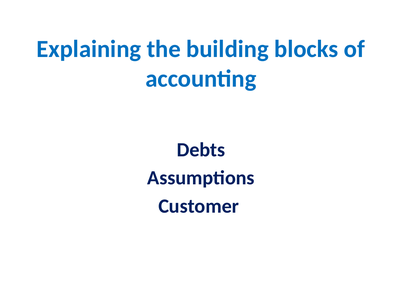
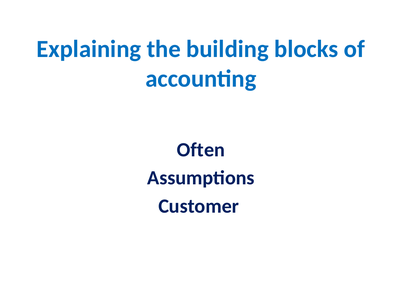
Debts: Debts -> Often (201, 149)
